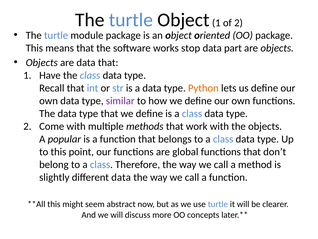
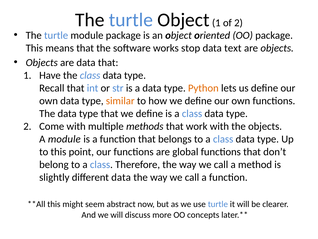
part: part -> text (233, 48)
similar colour: purple -> orange (120, 101)
A popular: popular -> module (64, 139)
